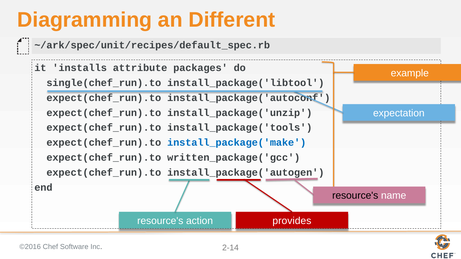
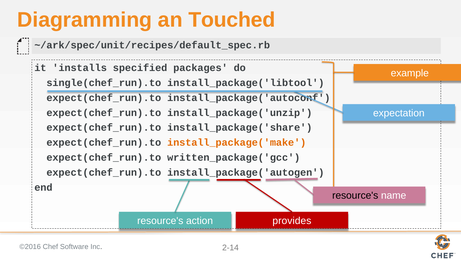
Different: Different -> Touched (232, 20)
attribute: attribute -> specified (140, 68)
install_package('tools: install_package('tools -> install_package('share (240, 128)
install_package('make colour: blue -> orange (237, 143)
